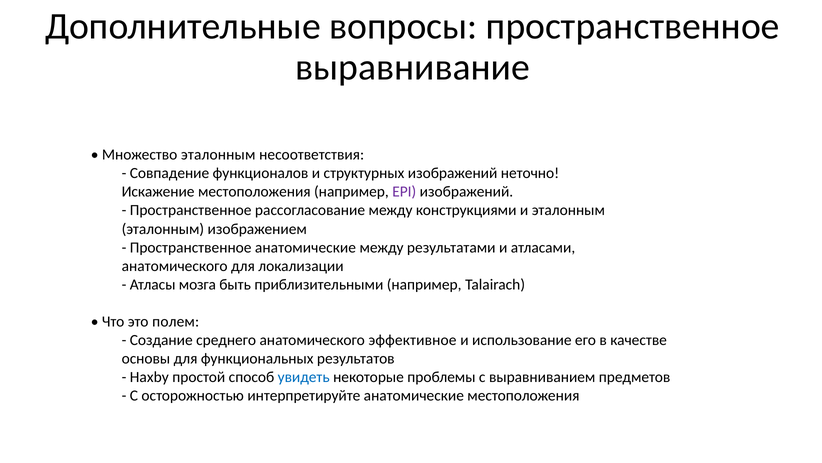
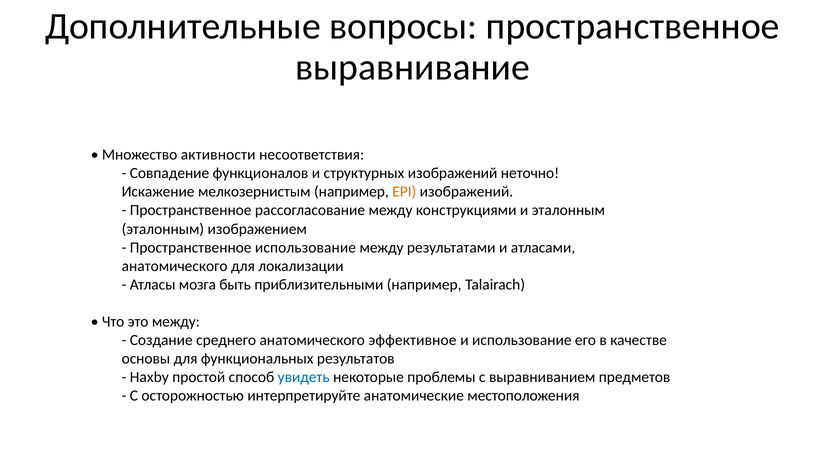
Множество эталонным: эталонным -> активности (218, 155)
Искажение местоположения: местоположения -> мелкозернистым (254, 192)
EPI colour: purple -> orange (404, 192)
Пространственное анатомические: анатомические -> использование (305, 247)
это полем: полем -> между (176, 321)
